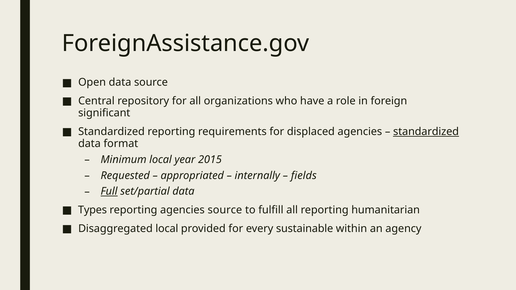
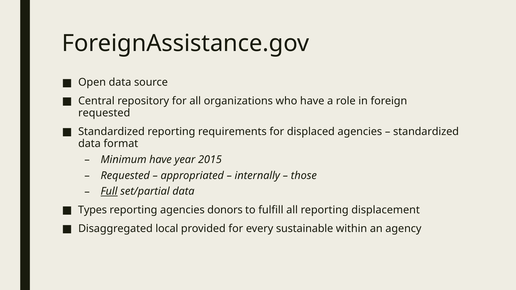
significant: significant -> requested (104, 113)
standardized underline: present -> none (426, 132)
Minimum local: local -> have (161, 160)
fields: fields -> those (304, 176)
agencies source: source -> donors (225, 210)
humanitarian: humanitarian -> displacement (386, 210)
